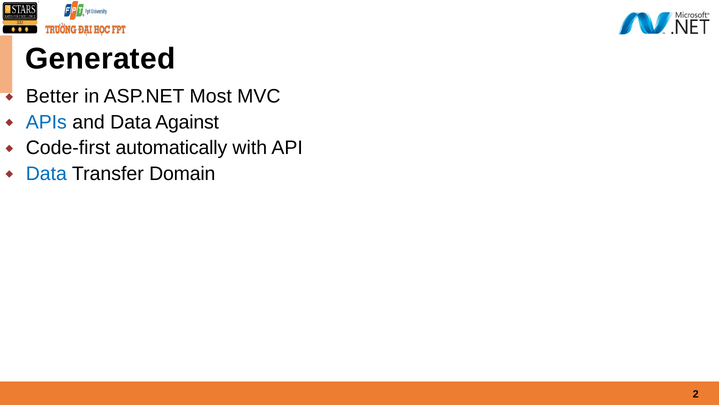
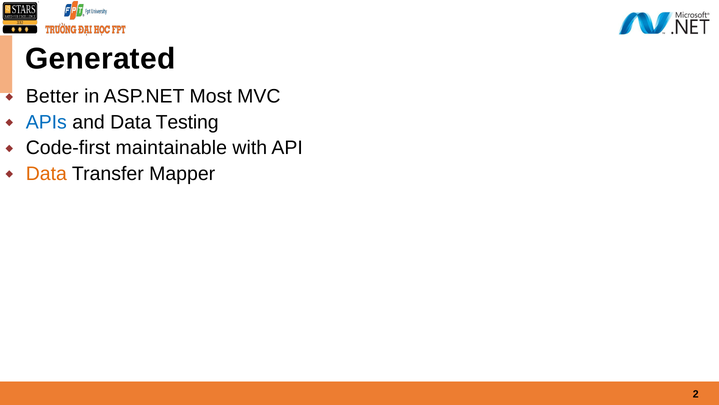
Against: Against -> Testing (187, 122)
automatically: automatically -> maintainable (171, 148)
Data colour: blue -> orange (46, 173)
Domain: Domain -> Mapper (182, 173)
